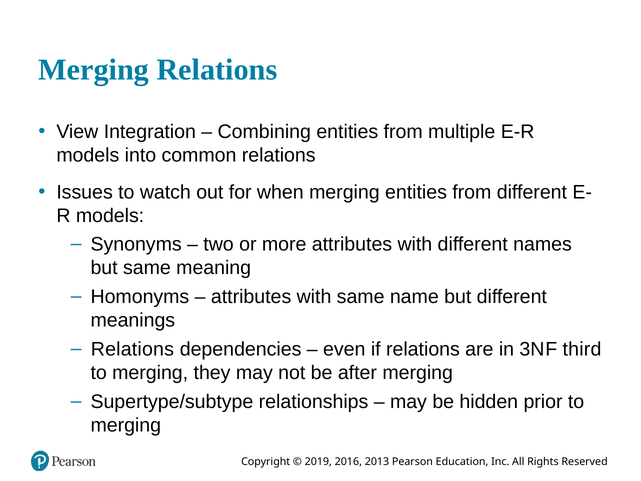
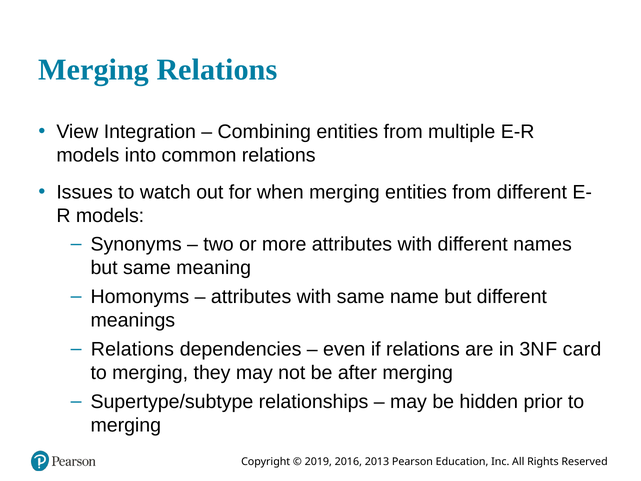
third: third -> card (582, 349)
